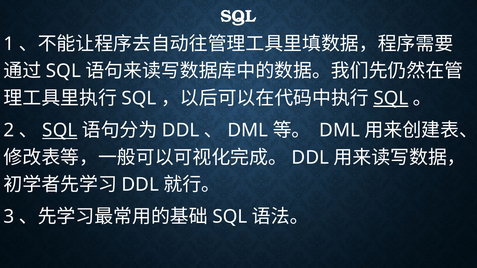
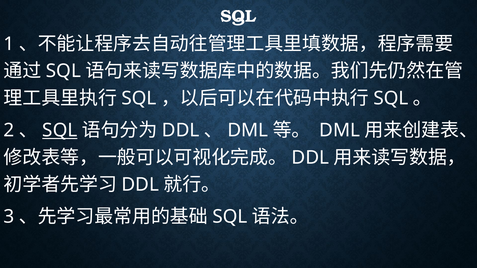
SQL underline: present -> none (391, 98)
